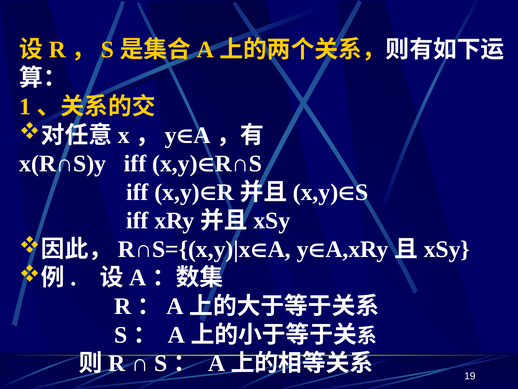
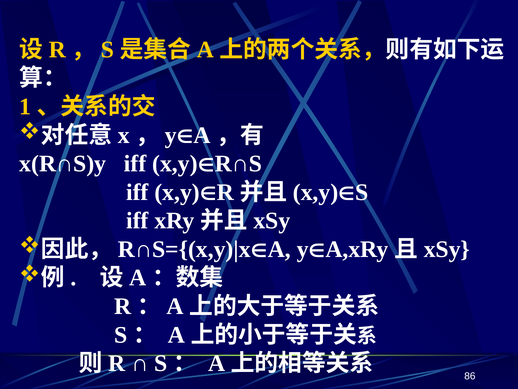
19: 19 -> 86 (470, 376)
